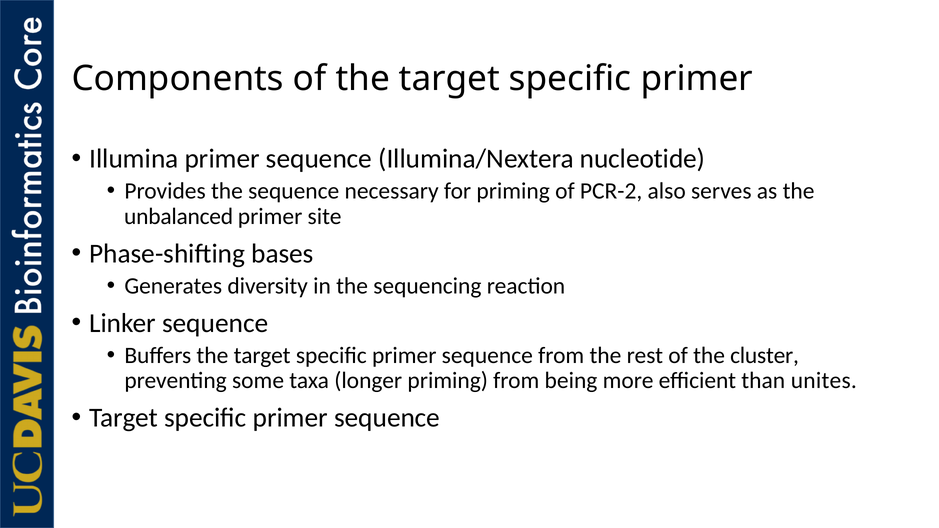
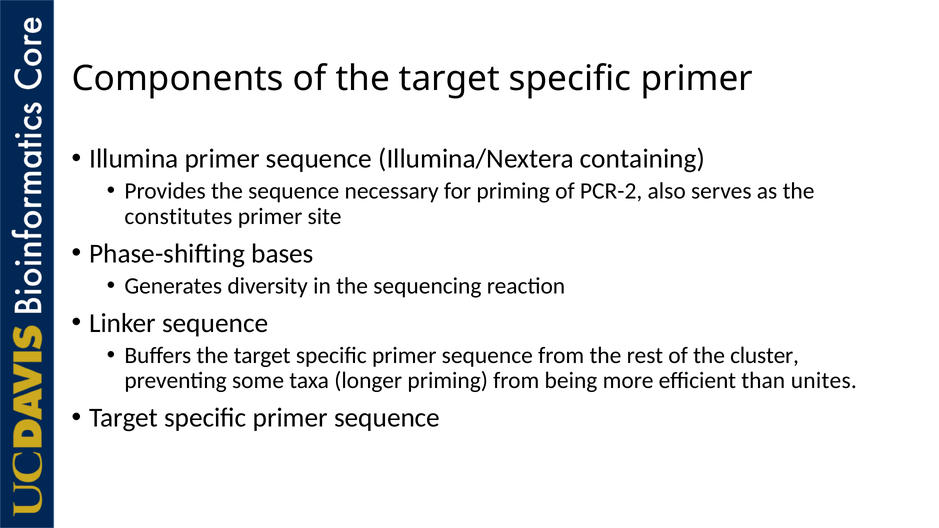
nucleotide: nucleotide -> containing (642, 159)
unbalanced: unbalanced -> constitutes (178, 216)
